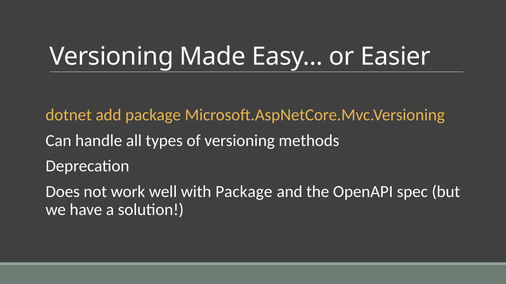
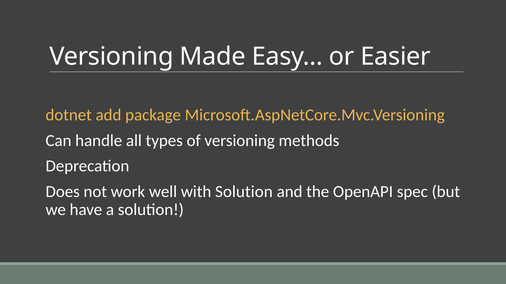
with Package: Package -> Solution (244, 192)
